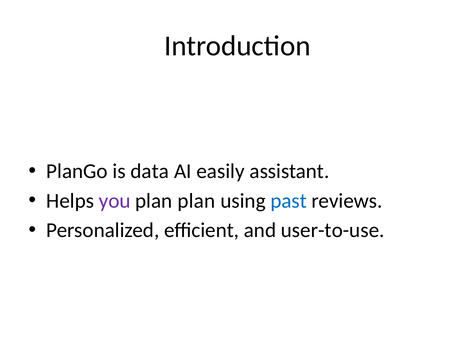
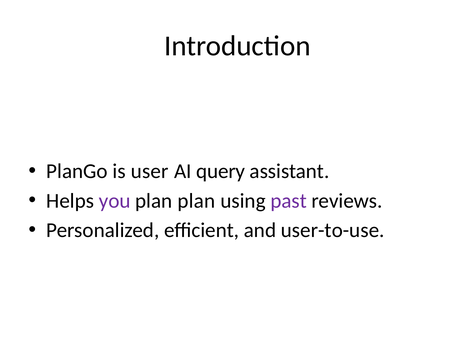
data: data -> user (150, 171)
easily: easily -> query (221, 171)
past colour: blue -> purple (289, 201)
